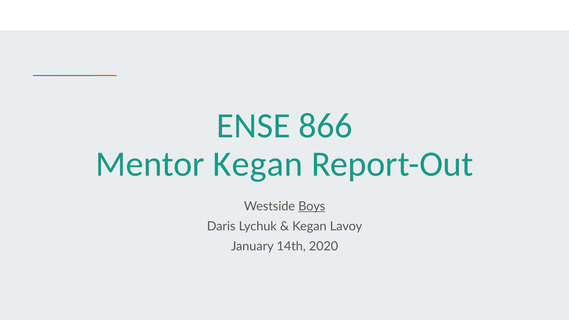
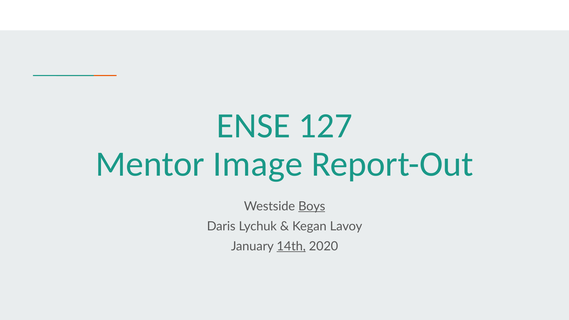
866: 866 -> 127 (326, 126)
Mentor Kegan: Kegan -> Image (258, 164)
14th underline: none -> present (291, 246)
